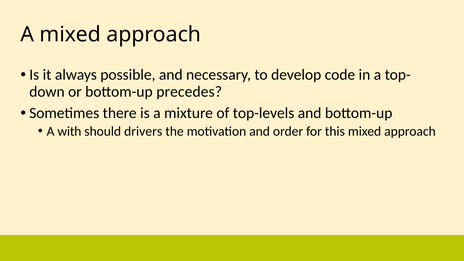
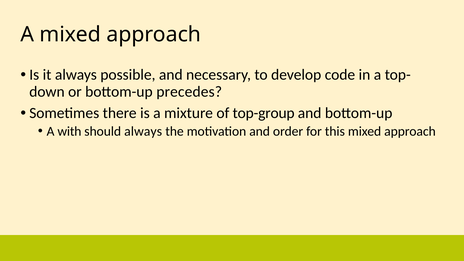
top-levels: top-levels -> top-group (264, 113)
should drivers: drivers -> always (143, 131)
